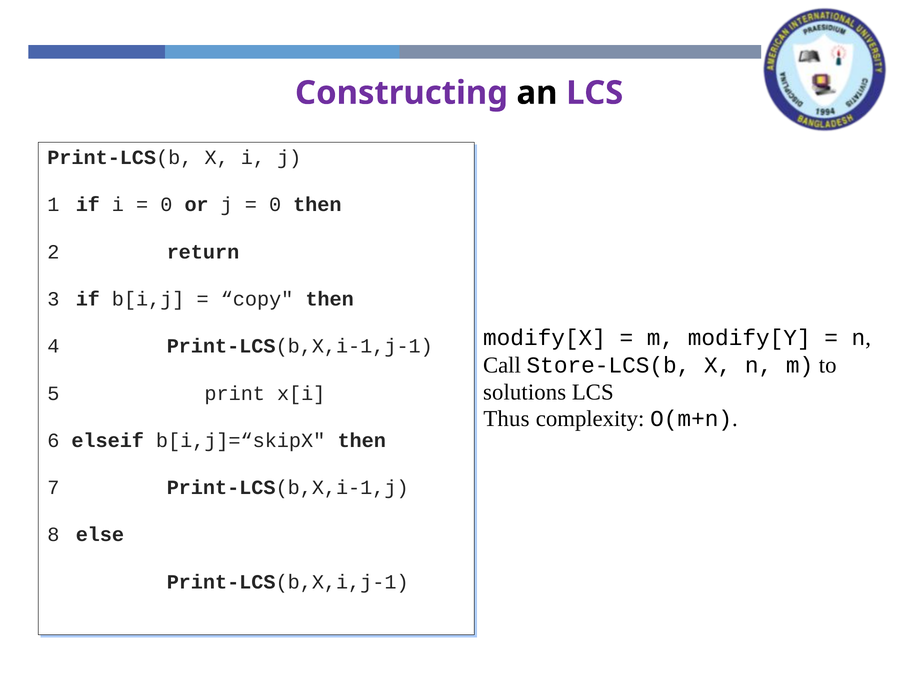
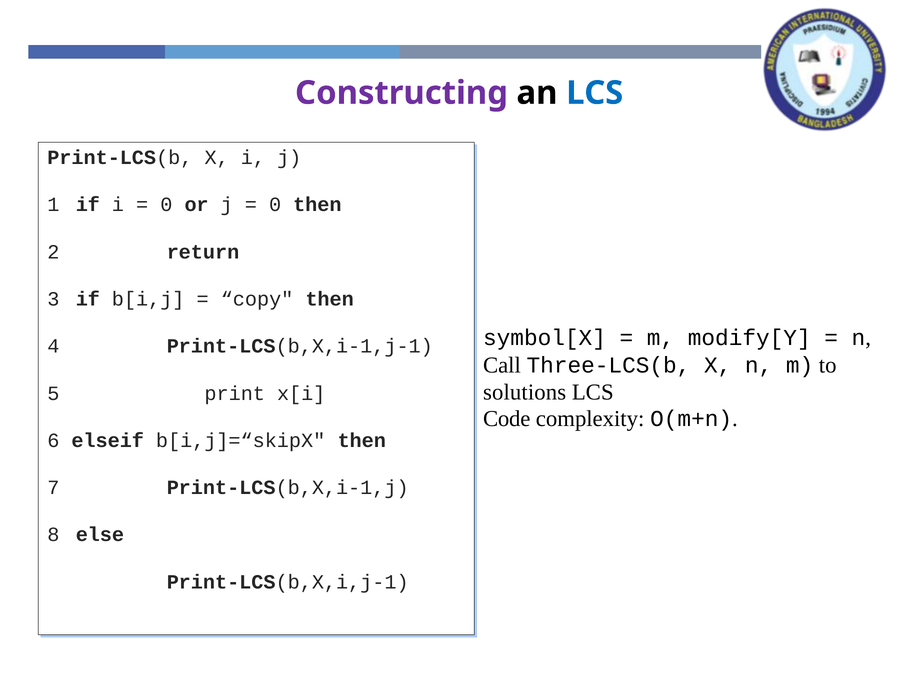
LCS colour: purple -> blue (595, 93)
modify[X: modify[X -> symbol[X (544, 337)
Store-LCS(b: Store-LCS(b -> Three-LCS(b (608, 365)
Thus: Thus -> Code (507, 419)
